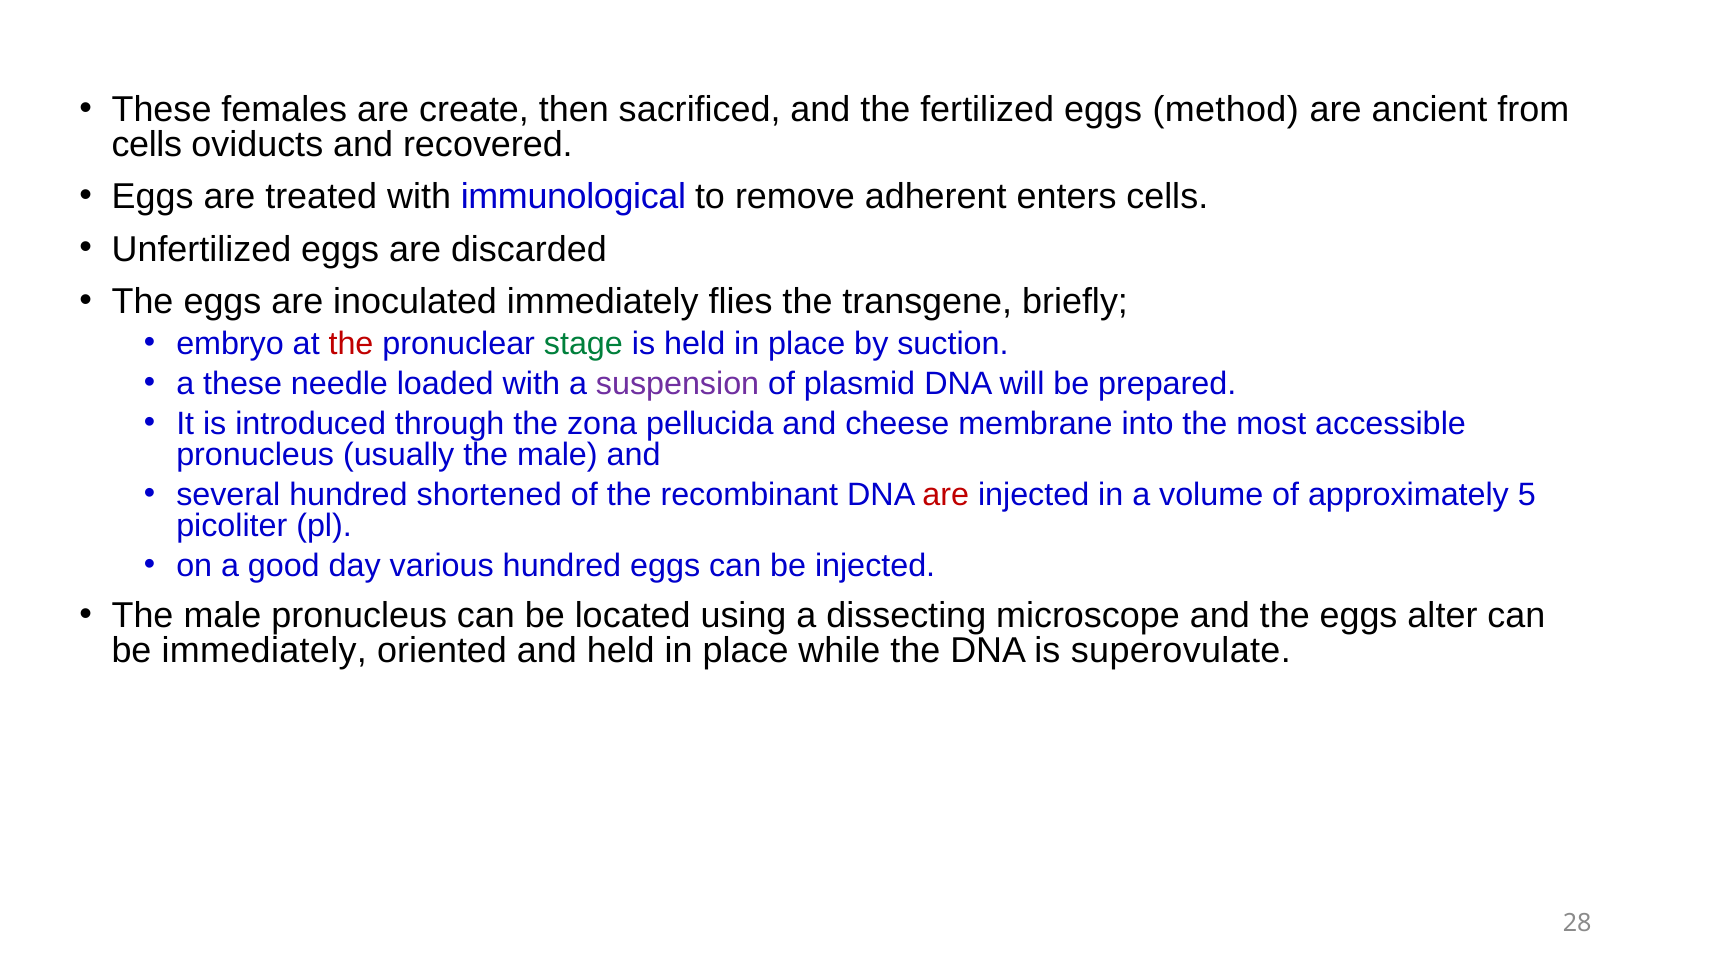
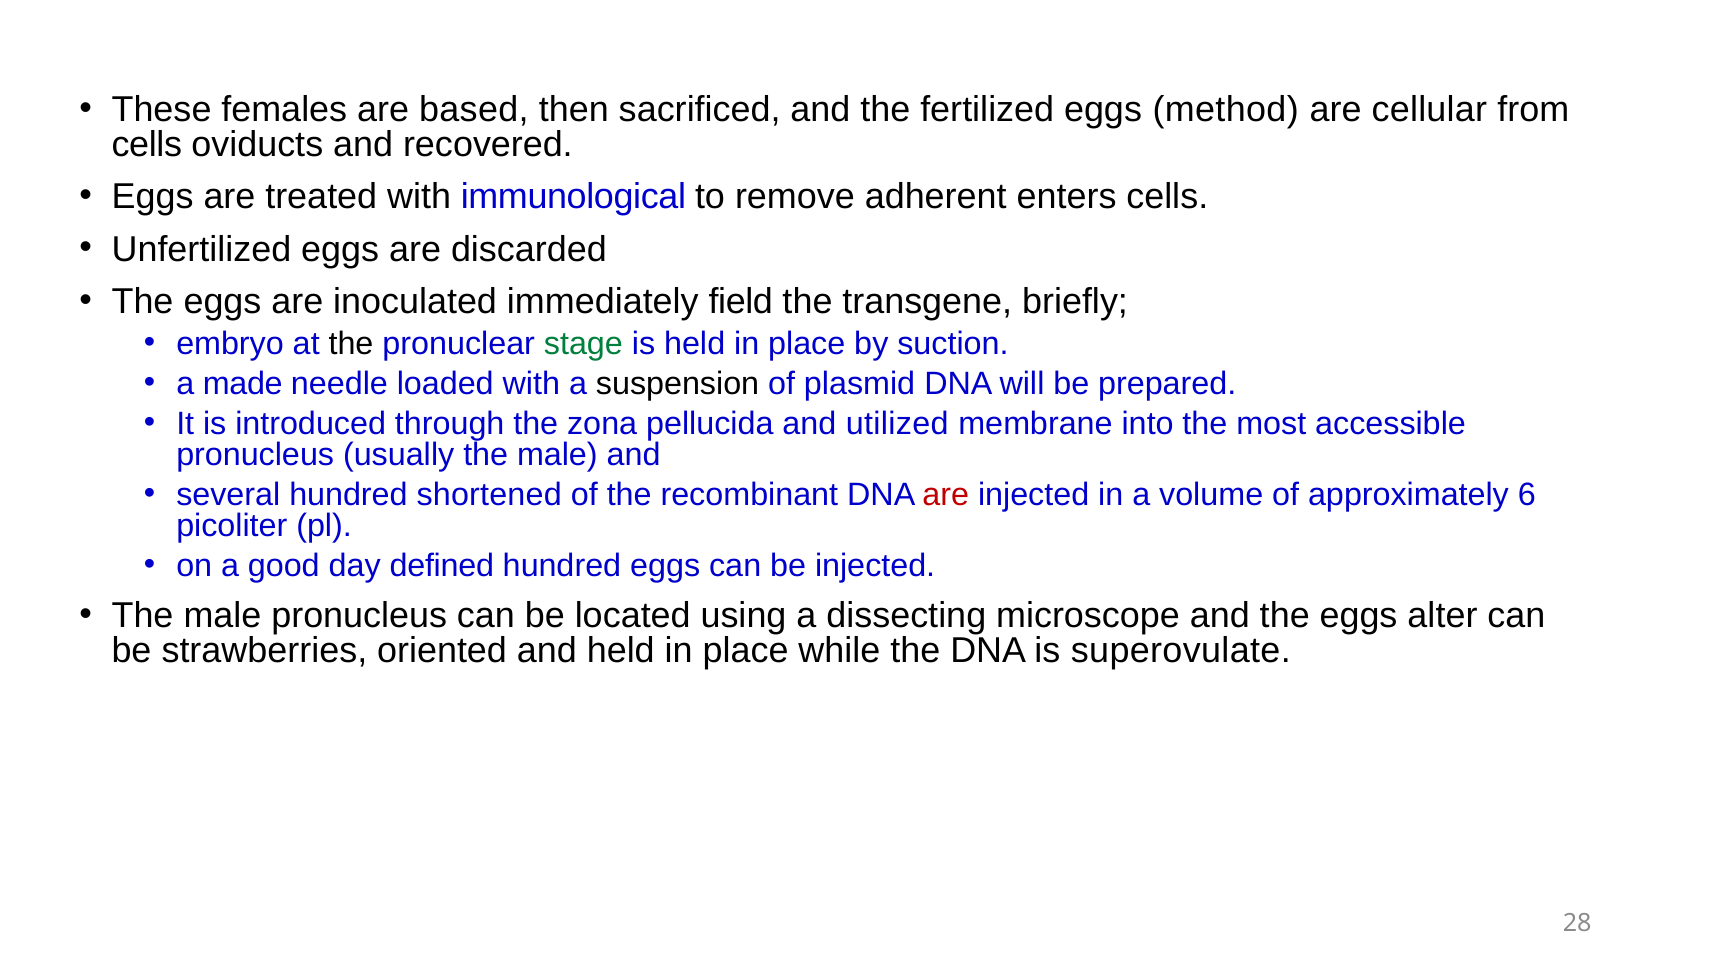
create: create -> based (474, 110)
ancient: ancient -> cellular (1429, 110)
flies: flies -> field (741, 302)
the colour: red -> black (351, 344)
a these: these -> made (243, 384)
suspension colour: purple -> black (678, 384)
cheese: cheese -> utilized (897, 424)
5: 5 -> 6 (1527, 495)
various: various -> defined (442, 566)
be immediately: immediately -> strawberries (264, 651)
